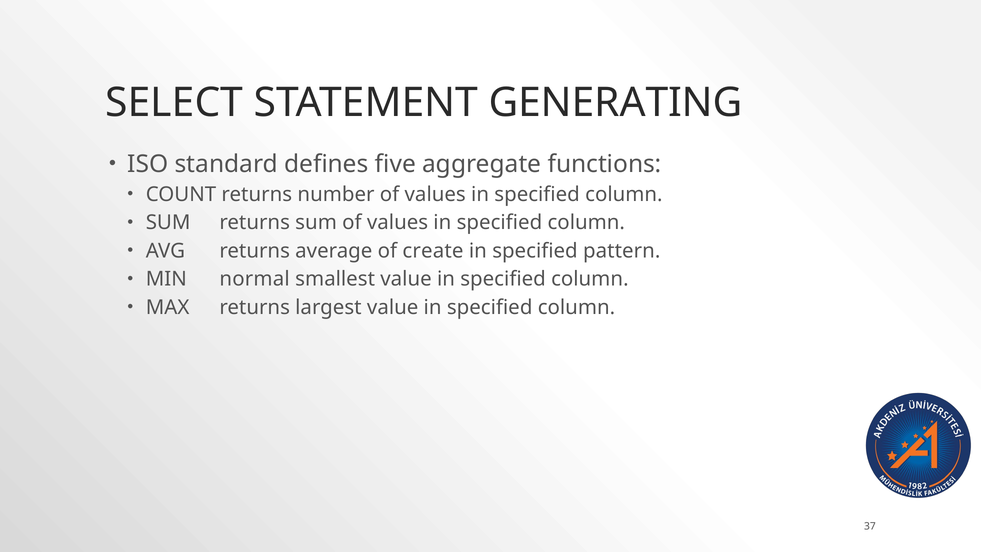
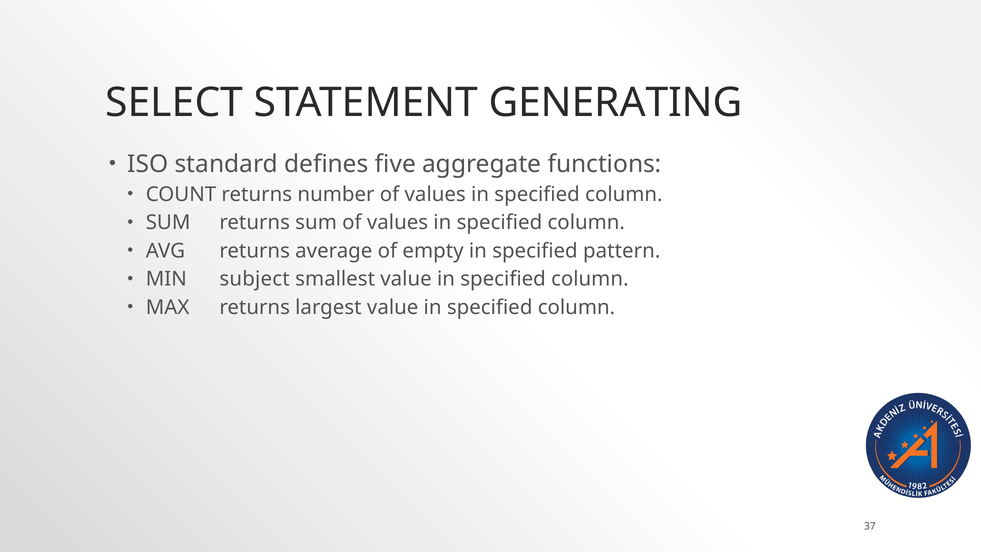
create: create -> empty (433, 251)
normal: normal -> subject (255, 279)
